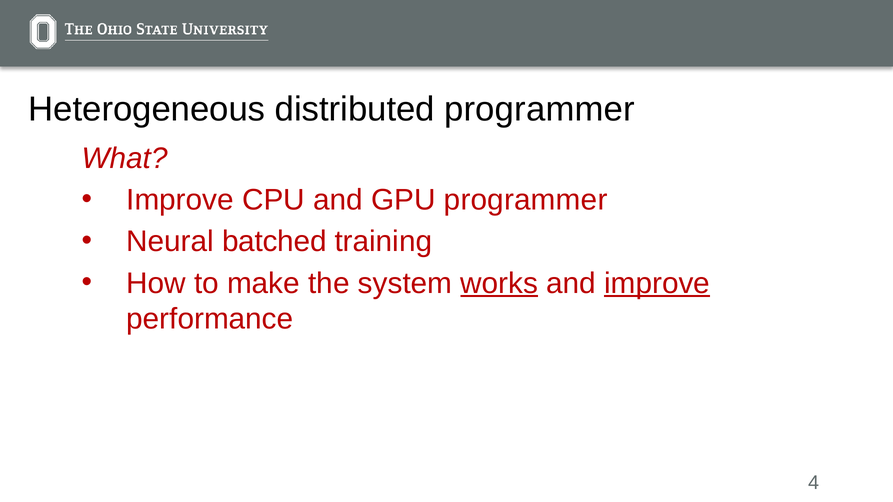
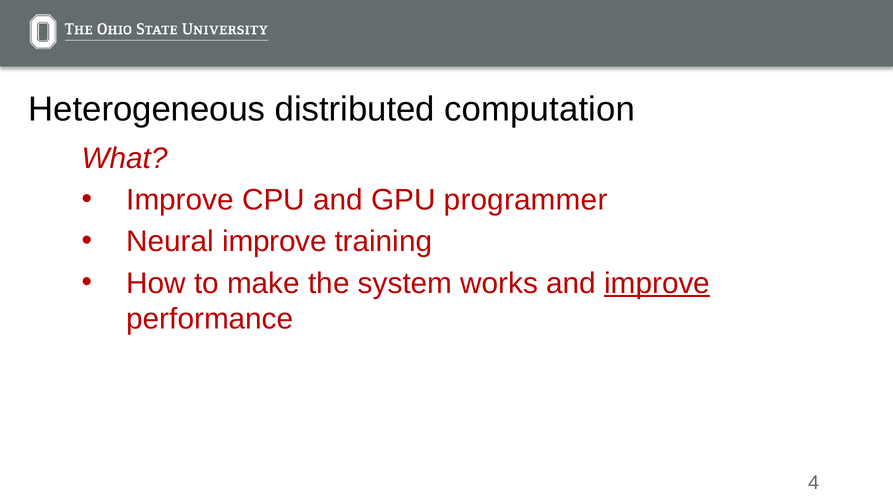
distributed programmer: programmer -> computation (540, 110)
Neural batched: batched -> improve (274, 242)
works underline: present -> none (499, 283)
